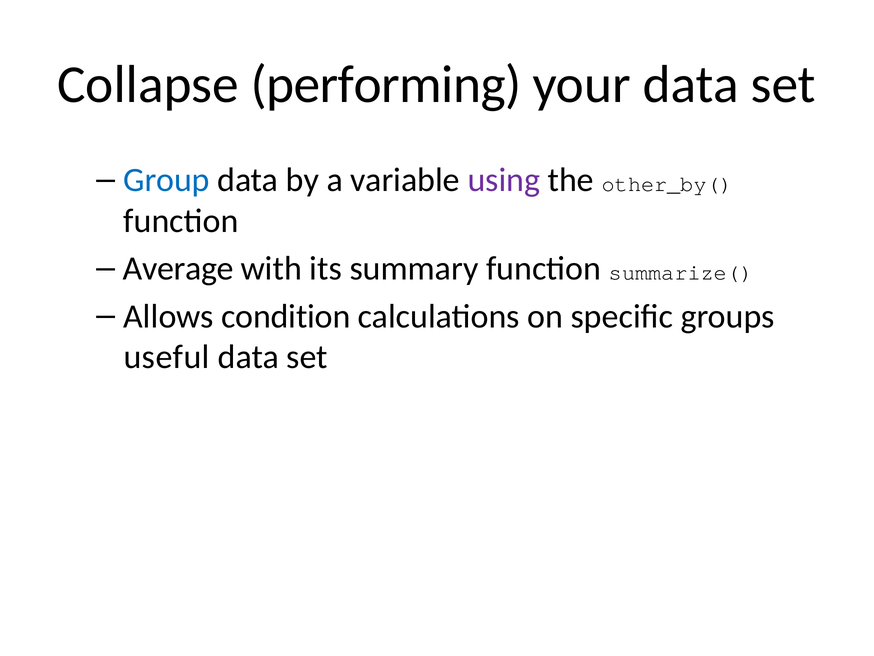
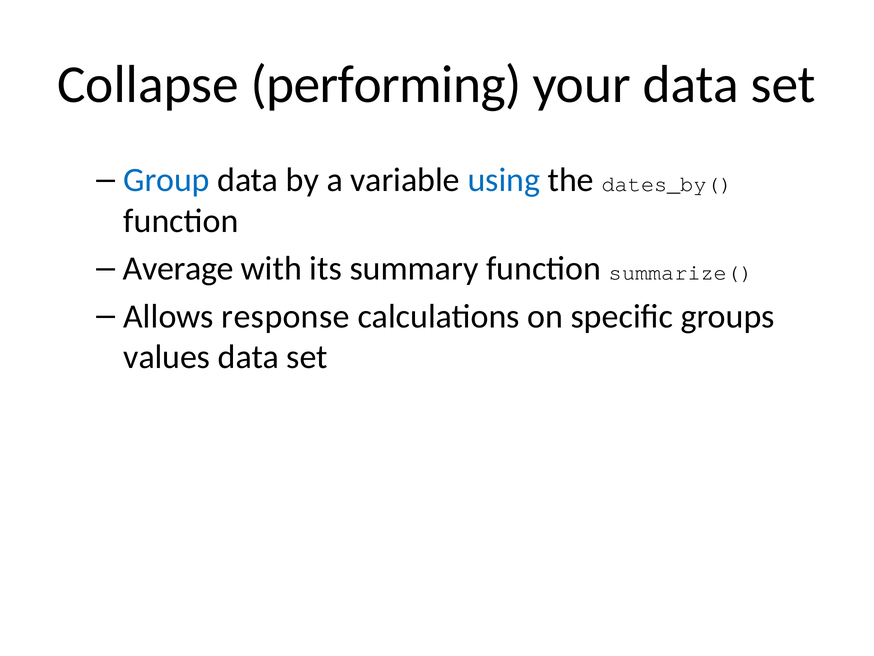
using colour: purple -> blue (504, 180)
other_by(: other_by( -> dates_by( (667, 184)
condition: condition -> response (286, 316)
useful: useful -> values (167, 357)
